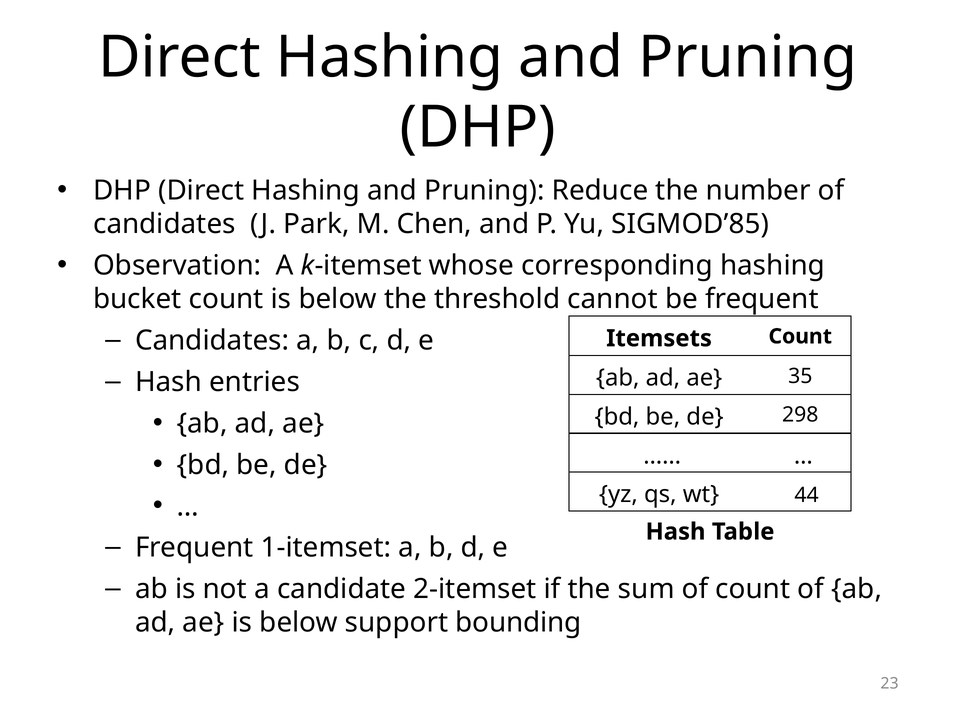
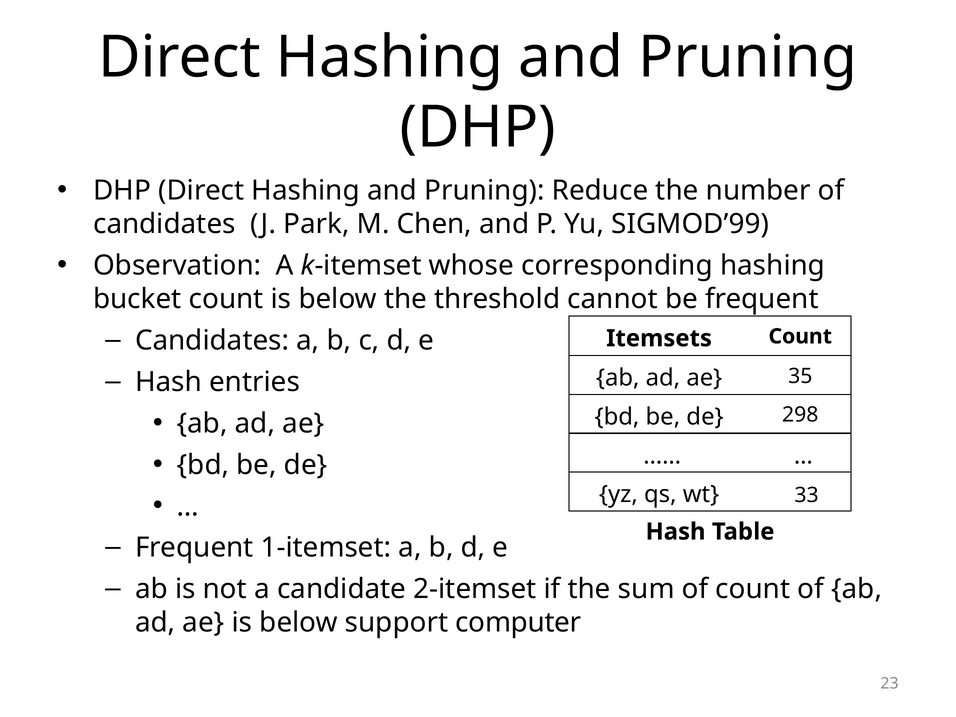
SIGMOD’85: SIGMOD’85 -> SIGMOD’99 (690, 224)
44: 44 -> 33 (807, 495)
bounding: bounding -> computer (518, 623)
